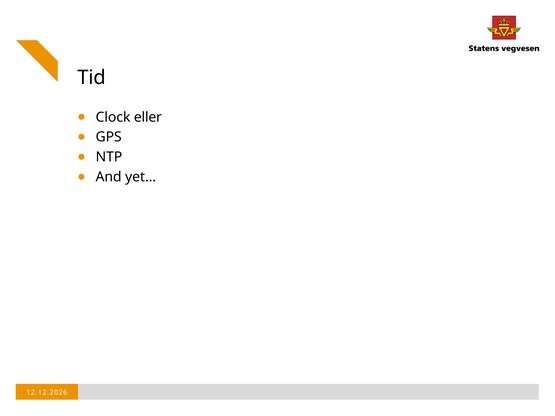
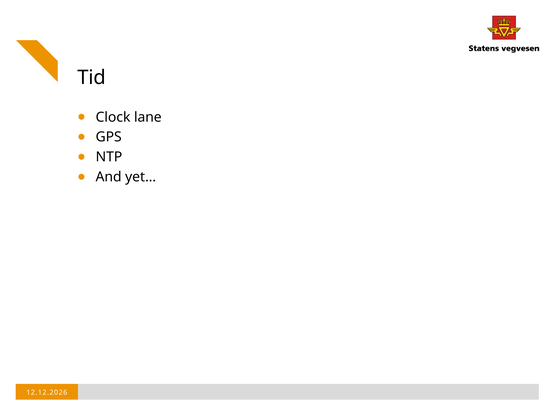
eller: eller -> lane (148, 117)
